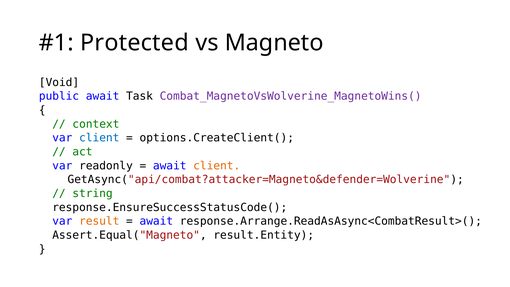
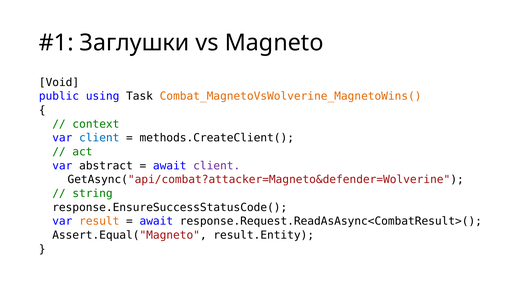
Protected: Protected -> Заглушки (135, 43)
public await: await -> using (103, 96)
Combat_MagnetoVsWolverine_MagnetoWins( colour: purple -> orange (291, 96)
options.CreateClient(: options.CreateClient( -> methods.CreateClient( (217, 138)
readonly: readonly -> abstract (106, 166)
client colour: orange -> purple (217, 166)
response.Arrange.ReadAsAsync<CombatResult>(: response.Arrange.ReadAsAsync<CombatResult>( -> response.Request.ReadAsAsync<CombatResult>( (331, 221)
